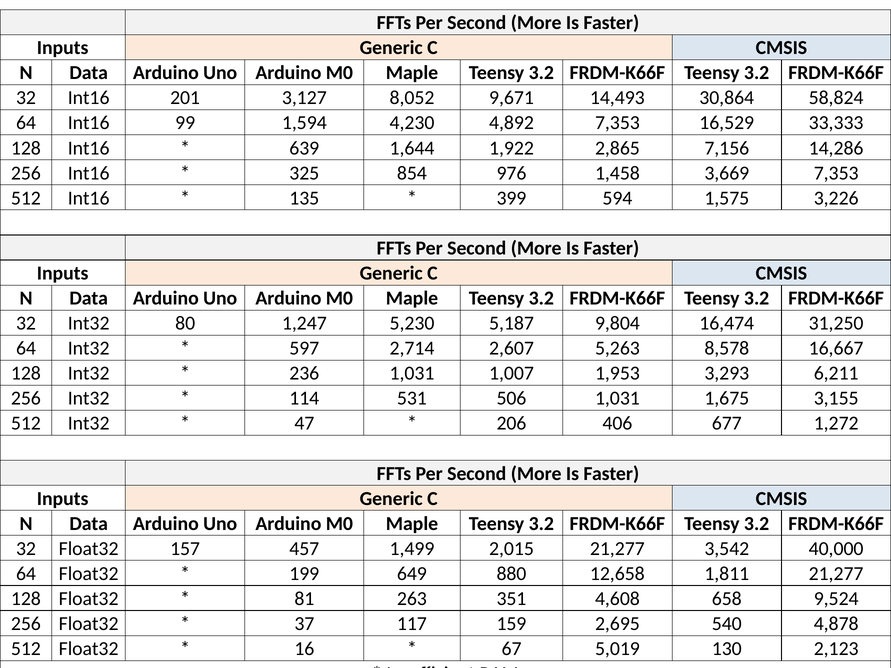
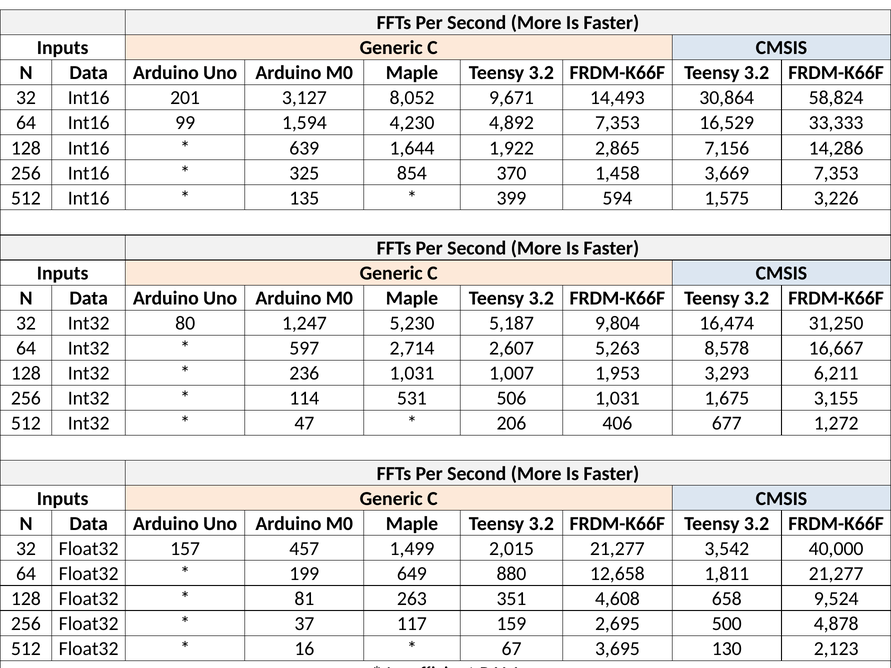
976: 976 -> 370 (511, 173)
540: 540 -> 500 (727, 624)
5,019: 5,019 -> 3,695 (617, 649)
